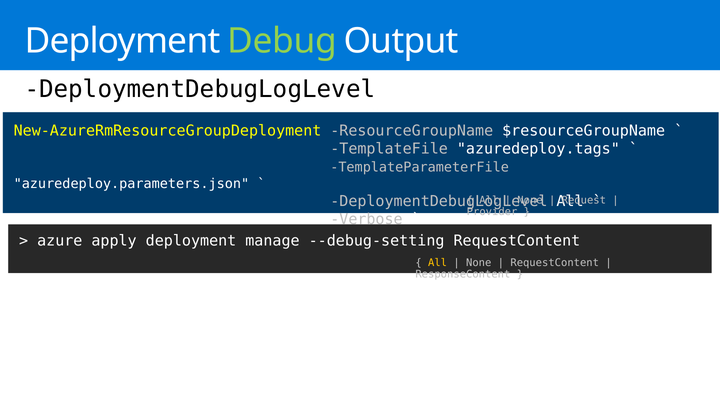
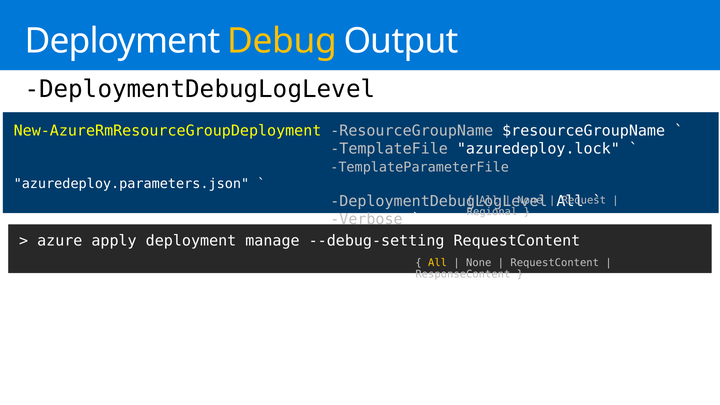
Debug colour: light green -> yellow (282, 41)
azuredeploy.tags: azuredeploy.tags -> azuredeploy.lock (538, 149)
Provider: Provider -> Regional (492, 212)
